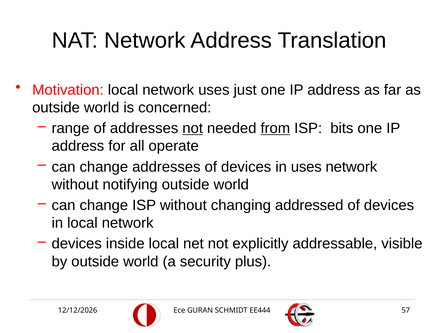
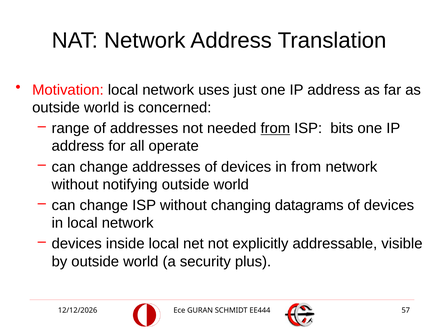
not underline: present -> none (193, 128)
in uses: uses -> from (306, 167)
addressed: addressed -> datagrams (309, 205)
